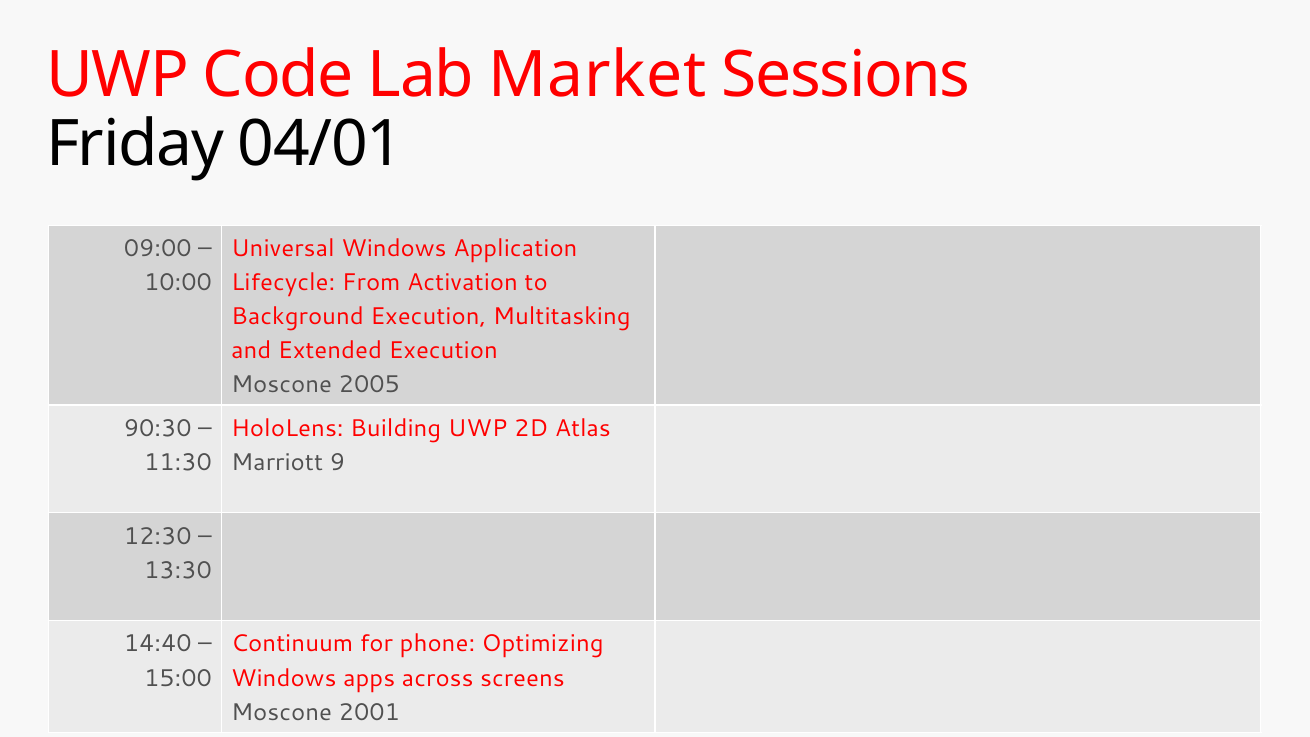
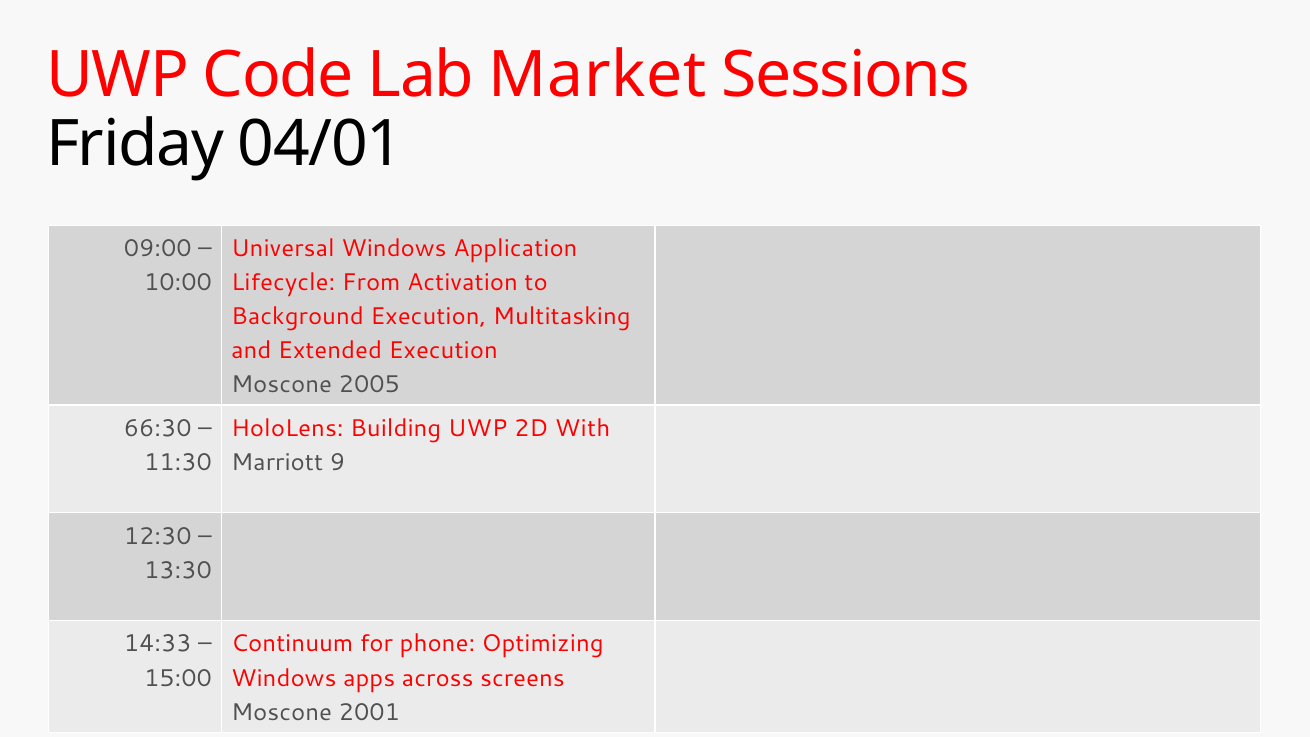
90:30: 90:30 -> 66:30 (158, 428)
Atlas: Atlas -> With (583, 428)
14:40: 14:40 -> 14:33 (158, 644)
